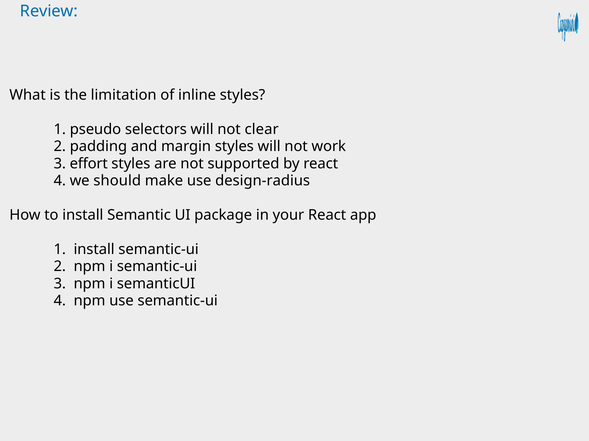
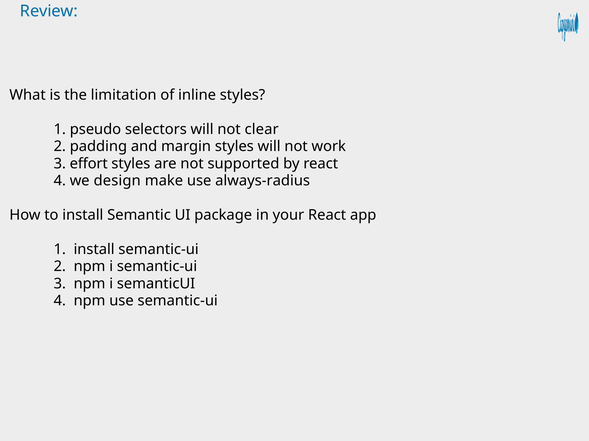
should: should -> design (117, 181)
design-radius: design-radius -> always-radius (263, 181)
